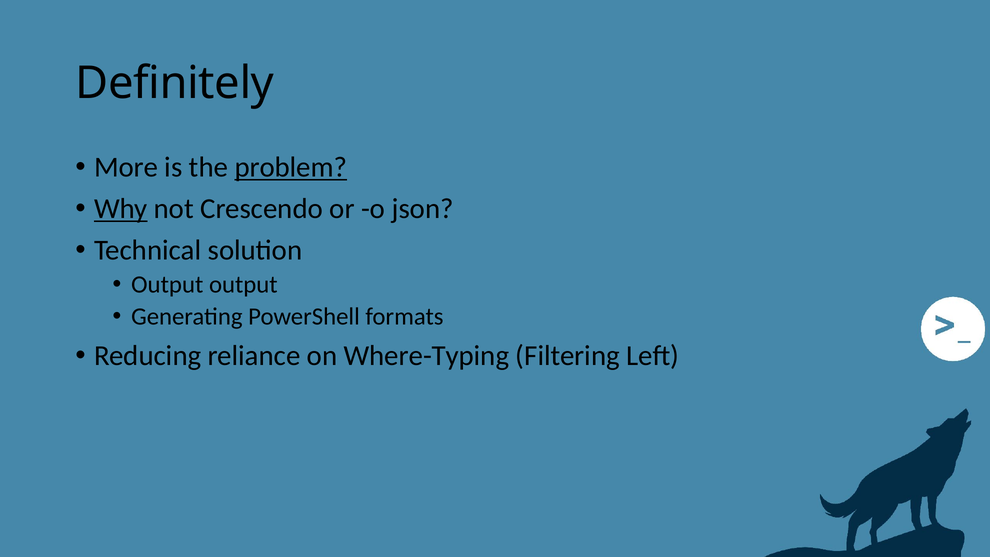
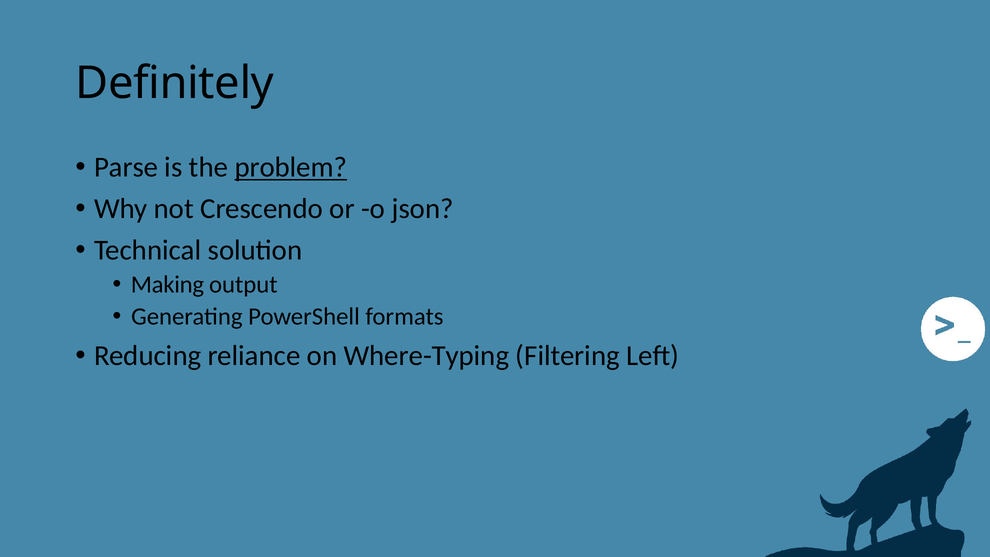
More: More -> Parse (126, 167)
Why underline: present -> none (121, 209)
Output: Output -> Making (167, 285)
